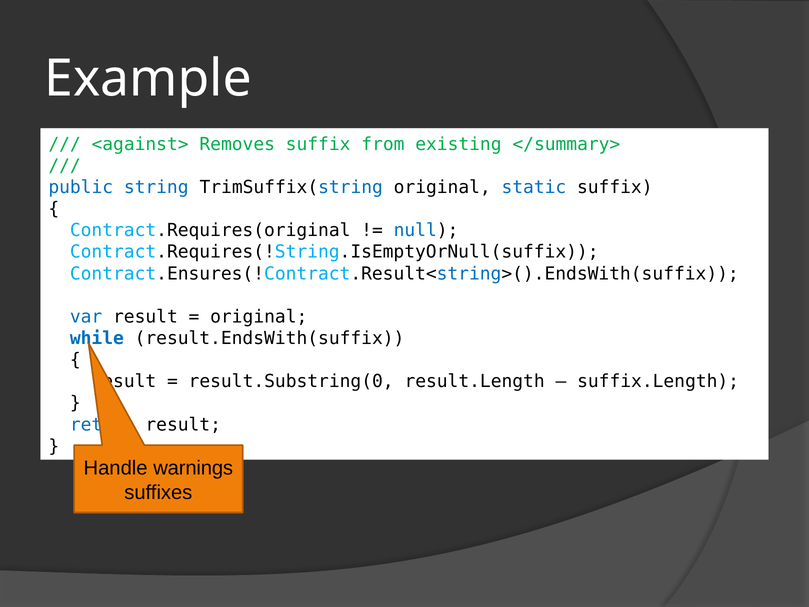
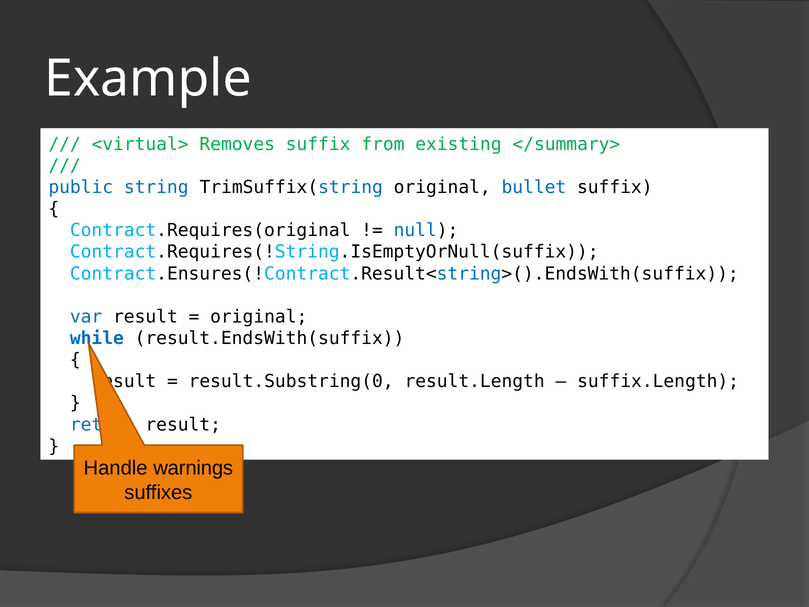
<against>: <against> -> <virtual> (140, 144)
static: static -> bullet (534, 187)
